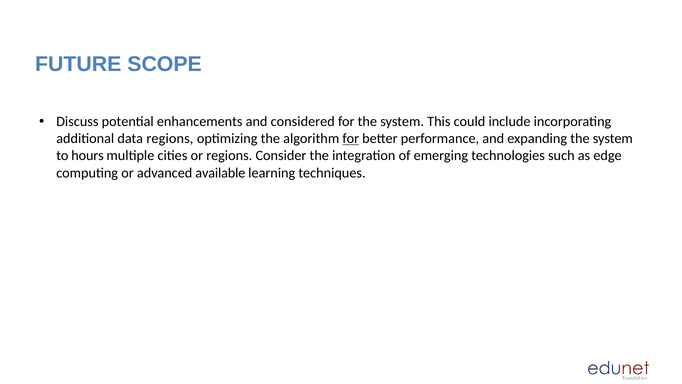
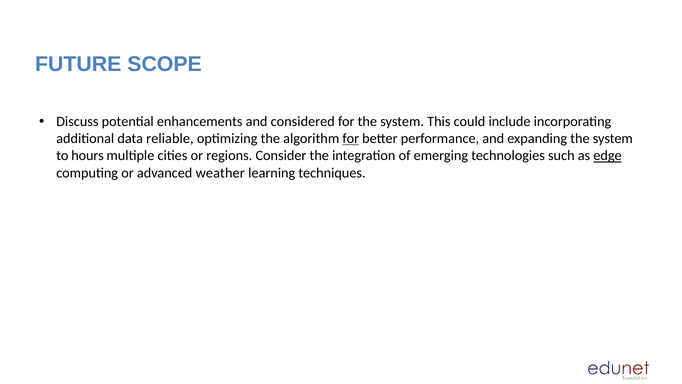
data regions: regions -> reliable (170, 139)
edge underline: none -> present (608, 156)
available: available -> weather (220, 173)
